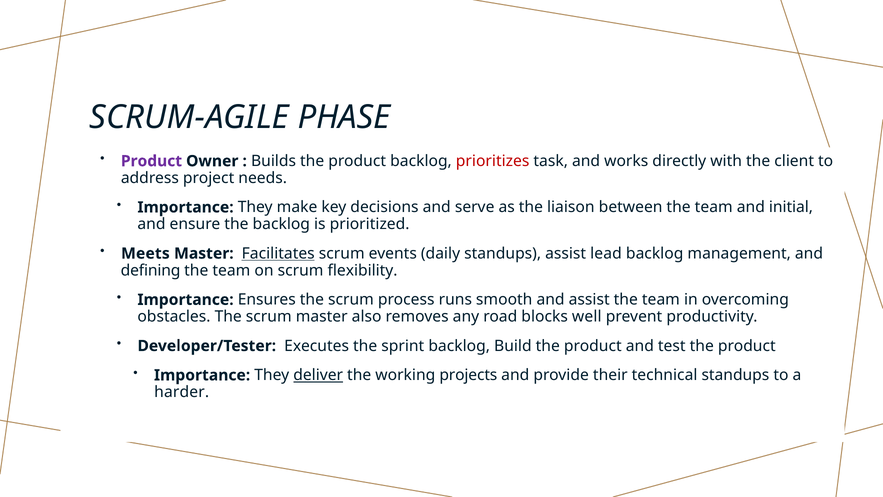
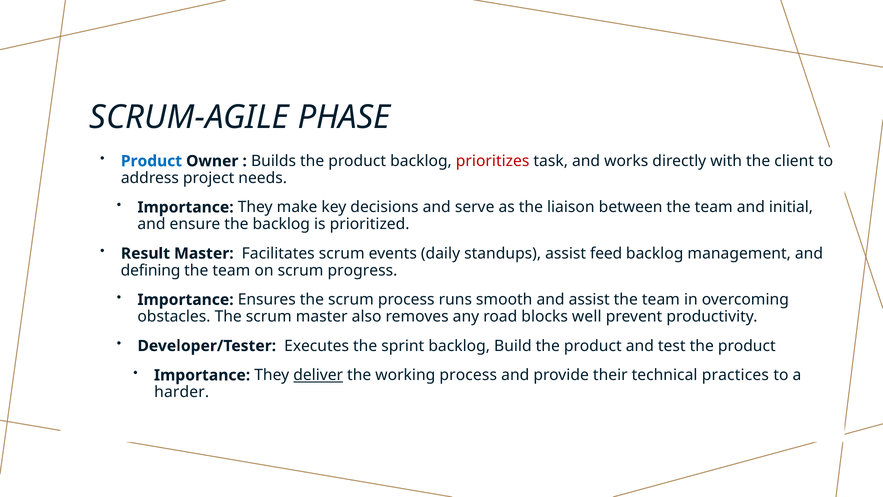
Product colour: purple -> blue (151, 161)
Meets: Meets -> Result (145, 253)
Facilitates underline: present -> none (278, 253)
lead: lead -> feed (606, 253)
flexibility: flexibility -> progress (363, 270)
working projects: projects -> process (468, 375)
technical standups: standups -> practices (735, 375)
